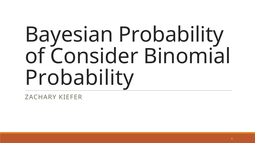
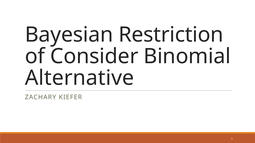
Bayesian Probability: Probability -> Restriction (171, 35)
Probability: Probability -> Alternative (79, 78)
